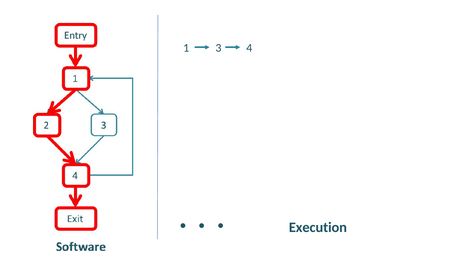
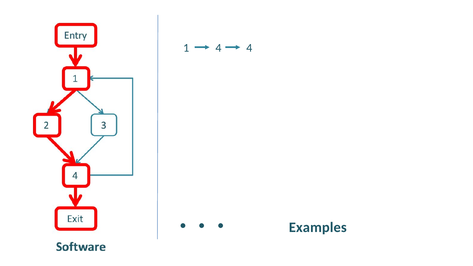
1 3: 3 -> 4 (218, 48)
Execution: Execution -> Examples (318, 228)
